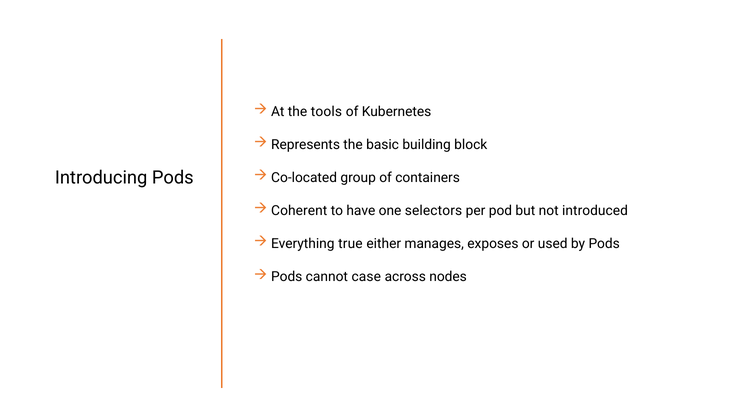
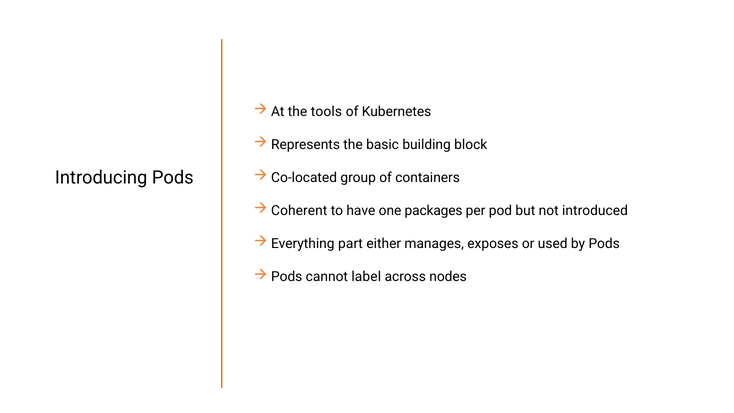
selectors: selectors -> packages (434, 211)
true: true -> part (350, 244)
case: case -> label (366, 277)
